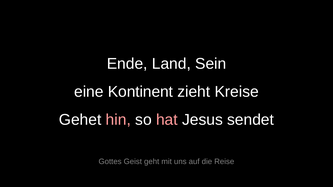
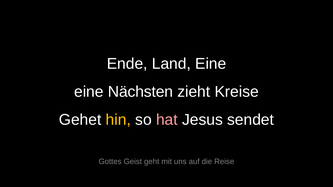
Land Sein: Sein -> Eine (211, 64)
Kontinent: Kontinent -> Nächsten (140, 92)
hin colour: pink -> yellow (118, 120)
